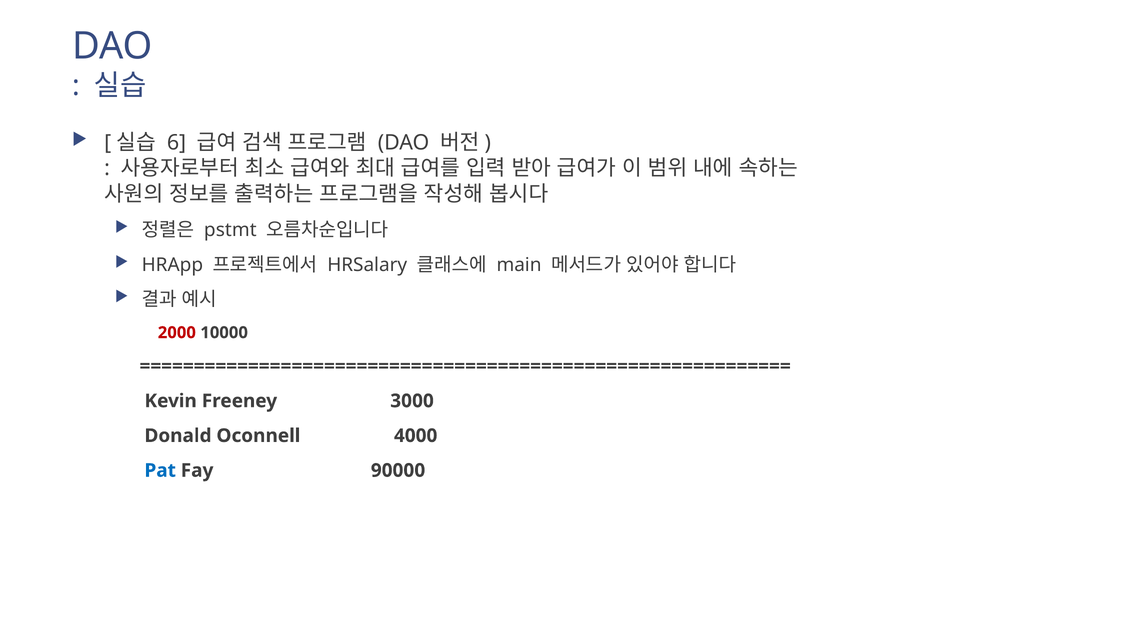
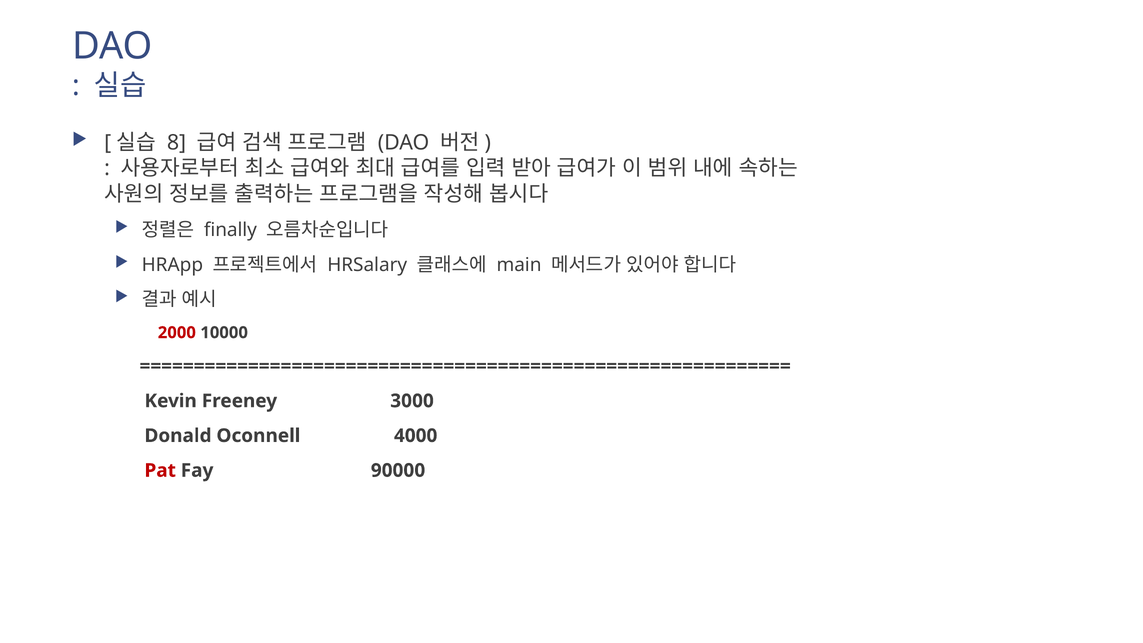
6: 6 -> 8 (177, 142)
pstmt: pstmt -> finally (230, 230)
Pat colour: blue -> red (160, 470)
